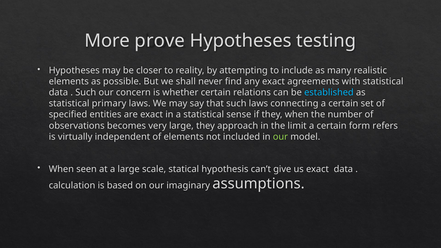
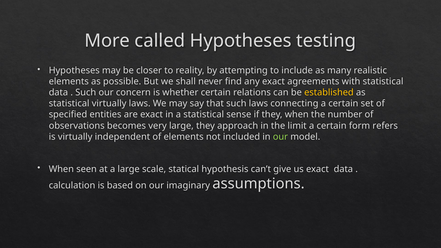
prove: prove -> called (160, 41)
established colour: light blue -> yellow (329, 93)
statistical primary: primary -> virtually (109, 104)
